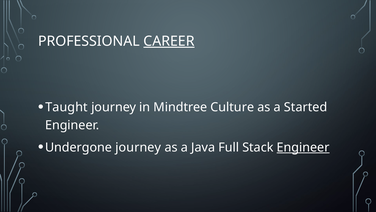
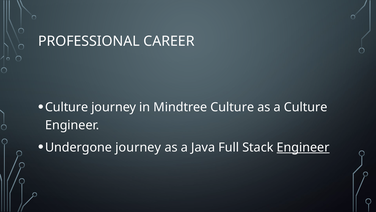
CAREER underline: present -> none (169, 41)
Taught: Taught -> Culture (67, 107)
a Started: Started -> Culture (306, 107)
